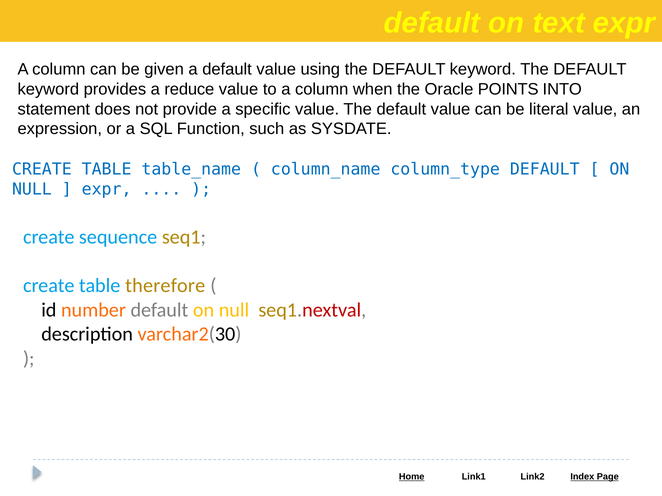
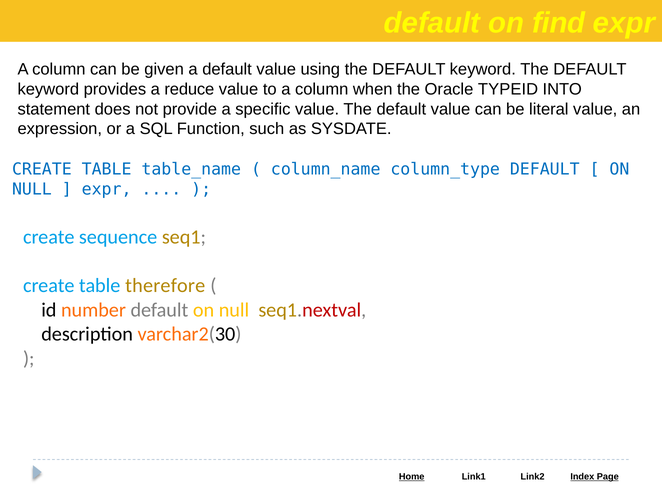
text: text -> find (559, 23)
POINTS: POINTS -> TYPEID (508, 89)
